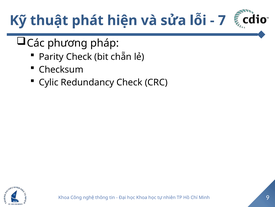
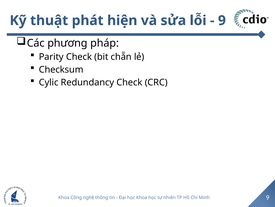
7: 7 -> 9 (222, 20)
